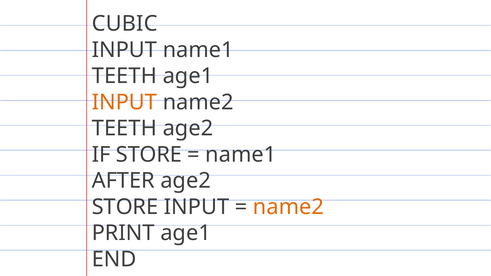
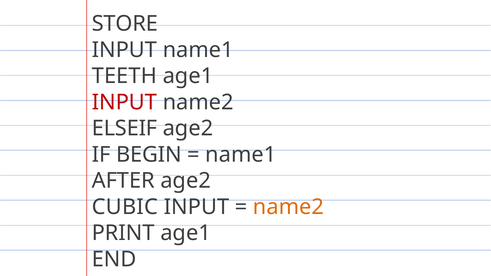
CUBIC: CUBIC -> STORE (125, 24)
INPUT colour: orange -> red (124, 102)
TEETH: TEETH -> ELSEIF (125, 128)
IF STORE: STORE -> BEGIN (149, 155)
STORE: STORE -> CUBIC (125, 207)
